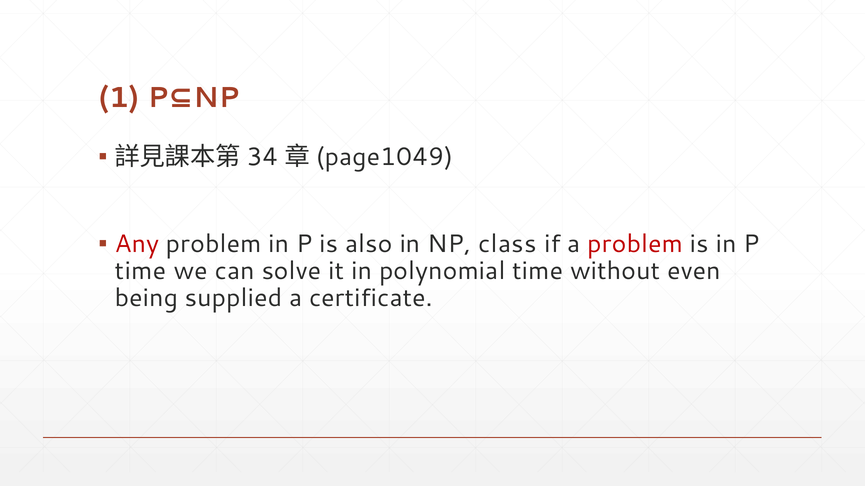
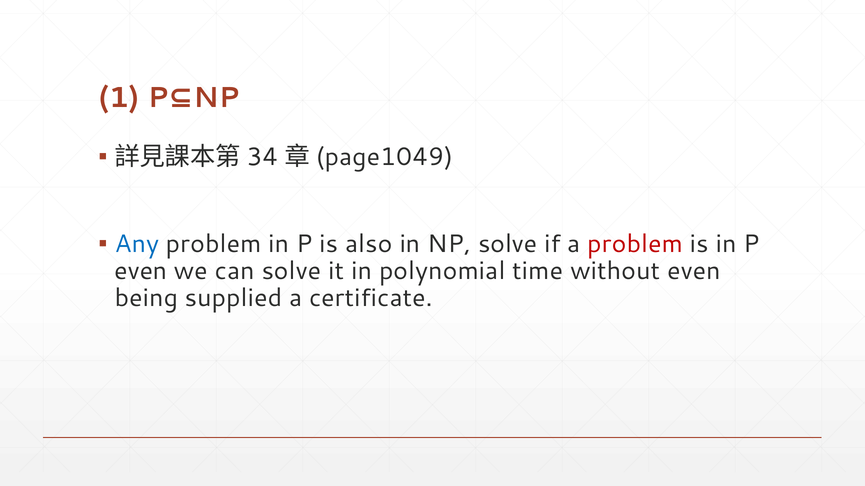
Any colour: red -> blue (137, 244)
NP class: class -> solve (508, 244)
time: time -> even (141, 271)
